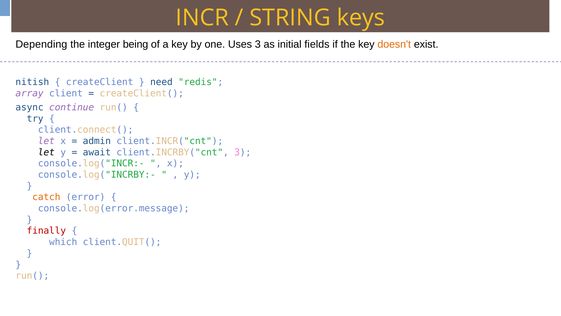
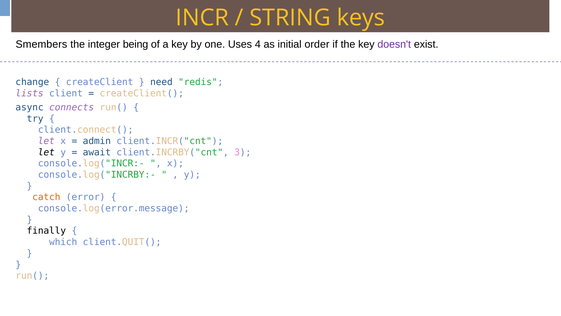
Depending: Depending -> Smembers (41, 44)
Uses 3: 3 -> 4 (258, 44)
fields: fields -> order (317, 44)
doesn't colour: orange -> purple (394, 44)
nitish: nitish -> change (32, 82)
array: array -> lists (30, 93)
continue: continue -> connects (72, 107)
finally colour: red -> black (46, 231)
